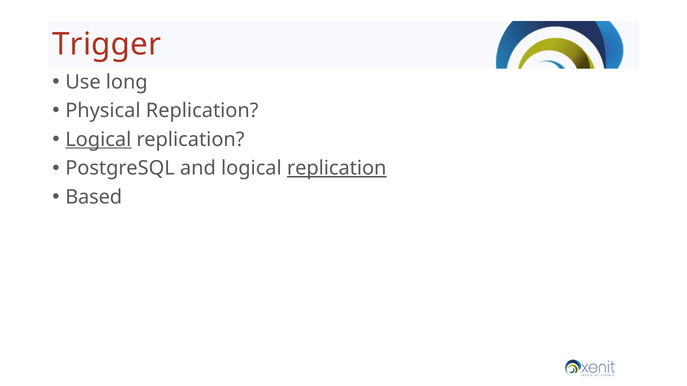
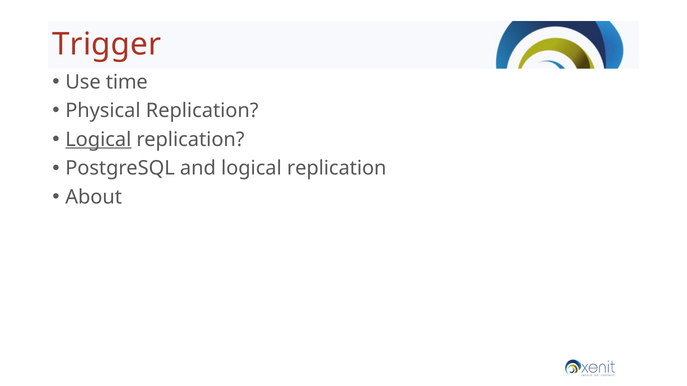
long: long -> time (127, 82)
replication underline: present -> none (337, 168)
Based: Based -> About (94, 197)
